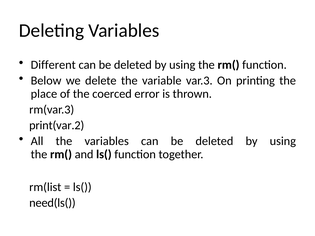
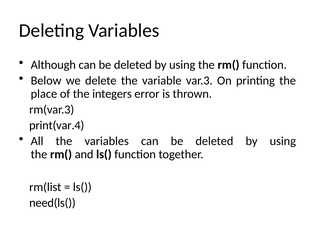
Different: Different -> Although (53, 65)
coerced: coerced -> integers (112, 94)
print(var.2: print(var.2 -> print(var.4 (57, 125)
